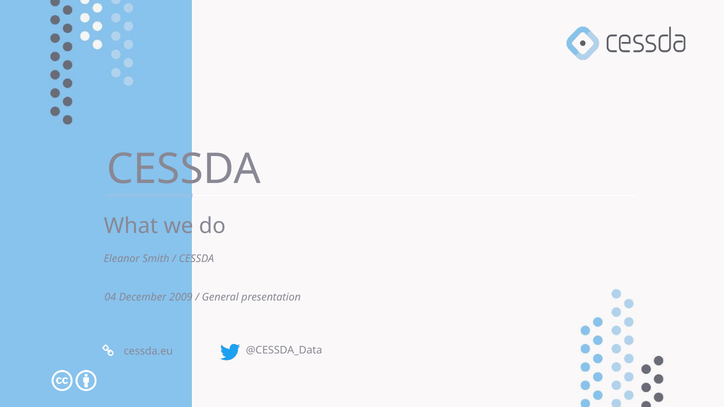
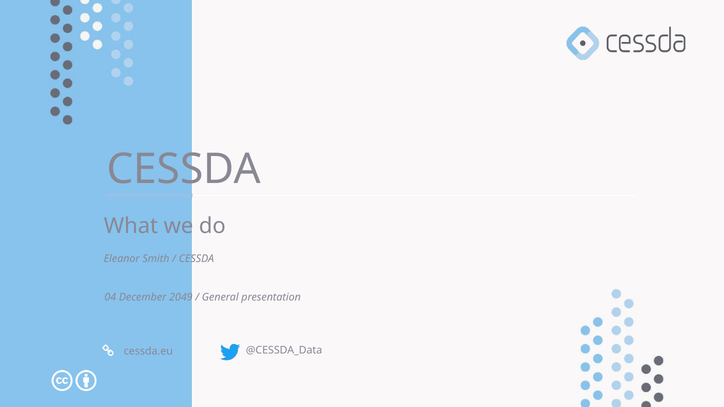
2009: 2009 -> 2049 (181, 297)
